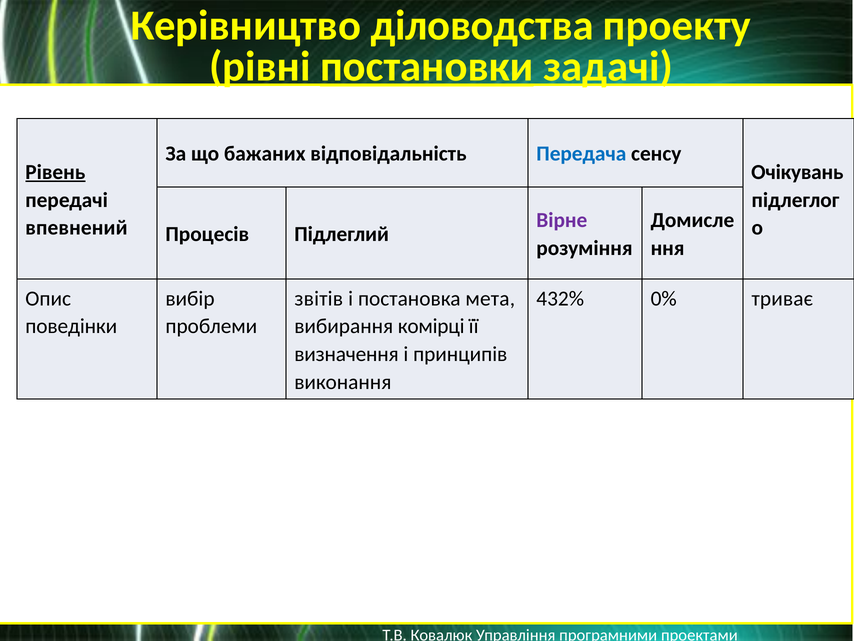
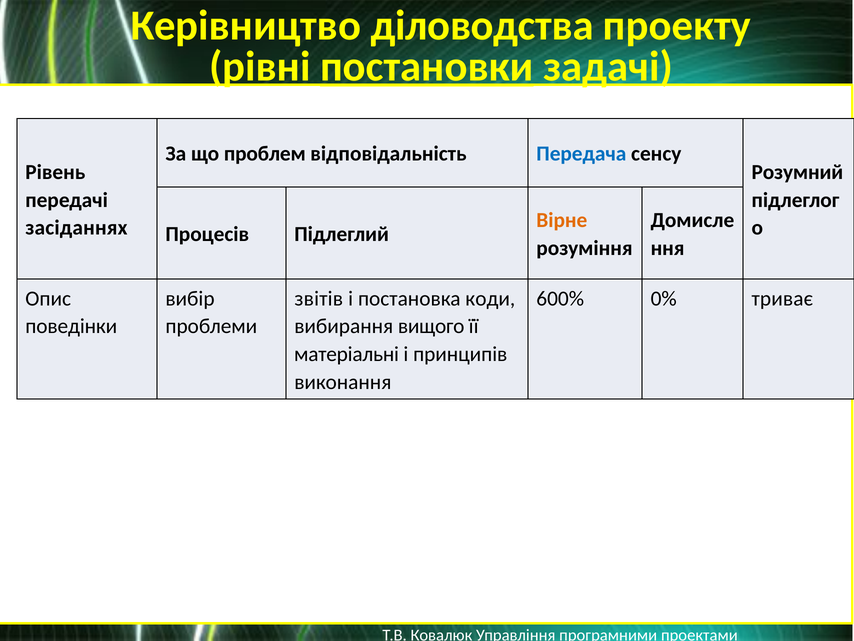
бажаних: бажаних -> проблем (265, 154)
Рівень underline: present -> none (55, 172)
Очікувань: Очікувань -> Розумний (797, 172)
Вірне colour: purple -> orange (562, 220)
впевнений: впевнений -> засіданнях (76, 228)
мета: мета -> коди (490, 298)
432%: 432% -> 600% (560, 298)
комірці: комірці -> вищого (431, 326)
визначення: визначення -> матеріальні (347, 354)
